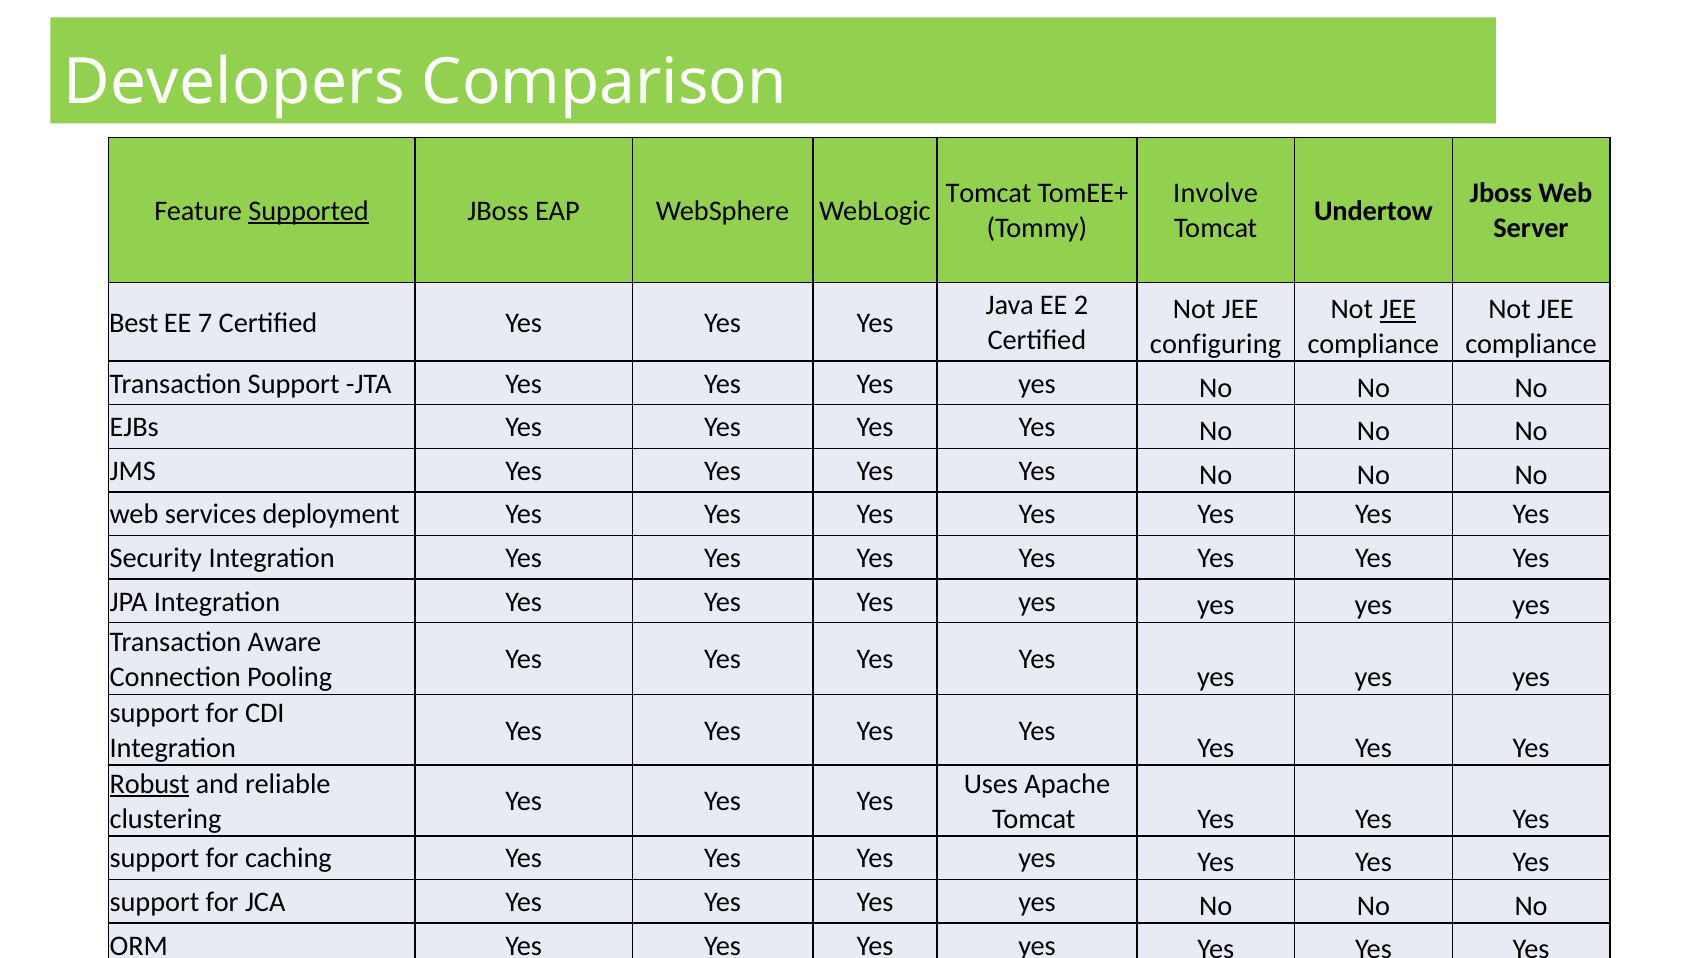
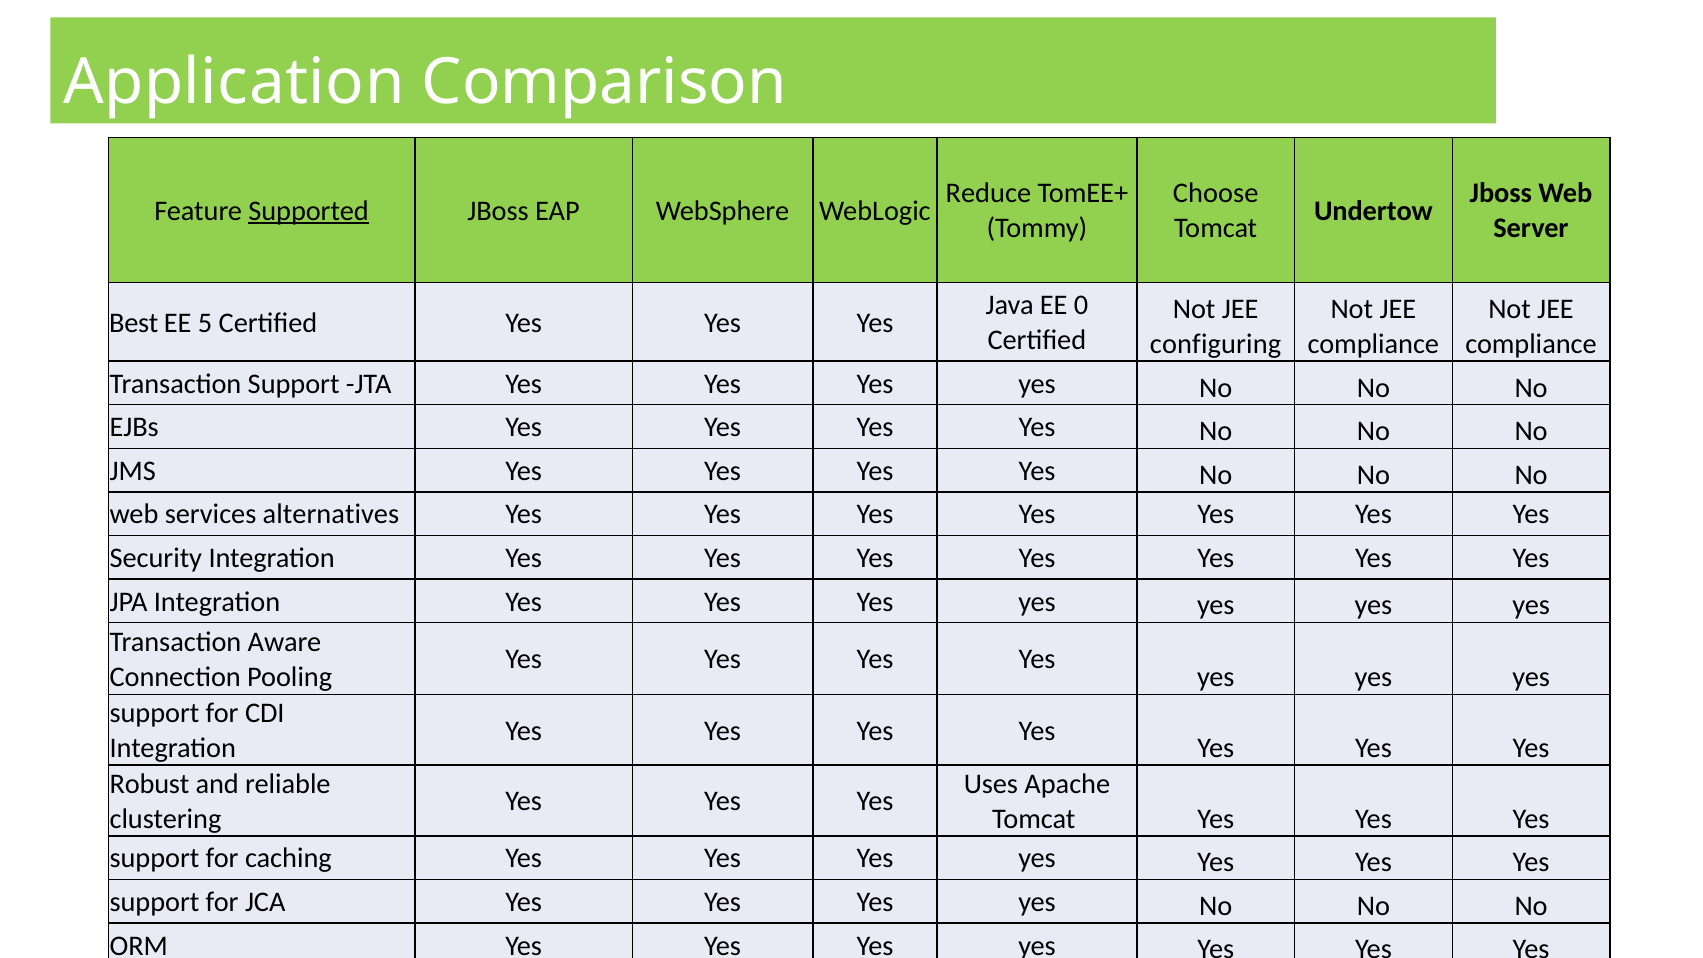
Developers: Developers -> Application (234, 82)
Tomcat: Tomcat -> Reduce (988, 193)
Involve: Involve -> Choose (1216, 193)
2: 2 -> 0 (1081, 305)
JEE underline: present -> none (1398, 309)
7: 7 -> 5 (205, 323)
deployment: deployment -> alternatives (331, 515)
Robust underline: present -> none (149, 784)
